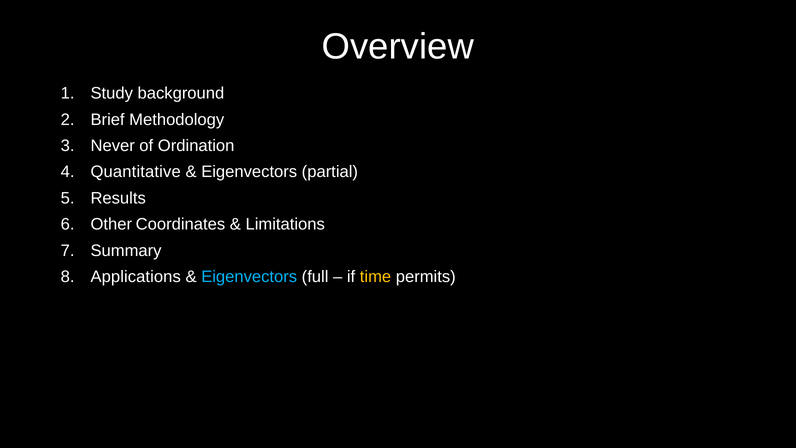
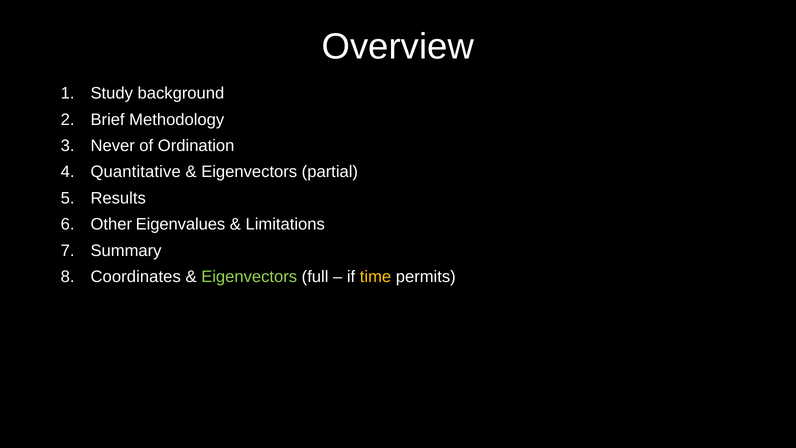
Coordinates: Coordinates -> Eigenvalues (180, 224)
Applications: Applications -> Coordinates (136, 277)
Eigenvectors colour: light blue -> light green (249, 277)
